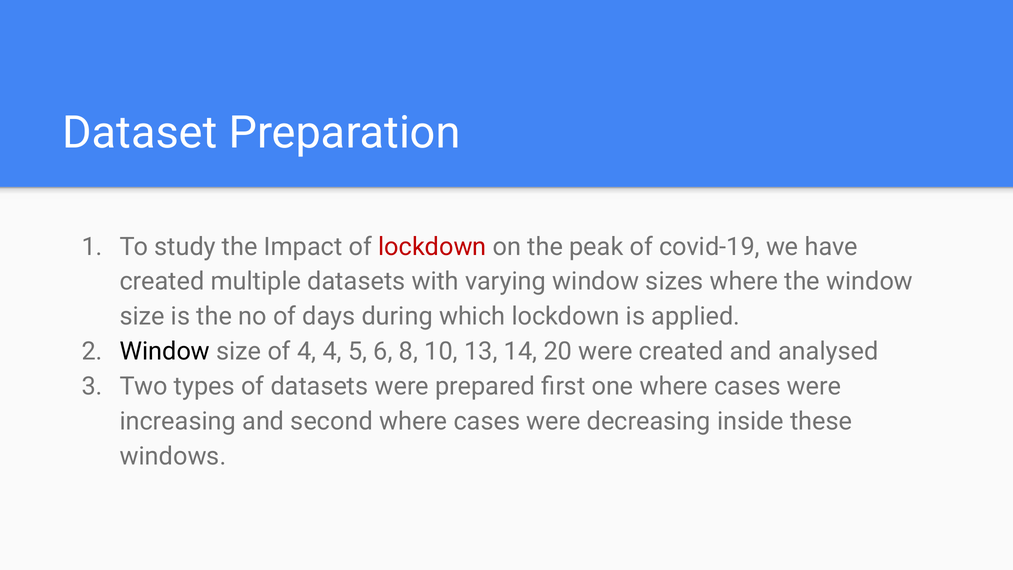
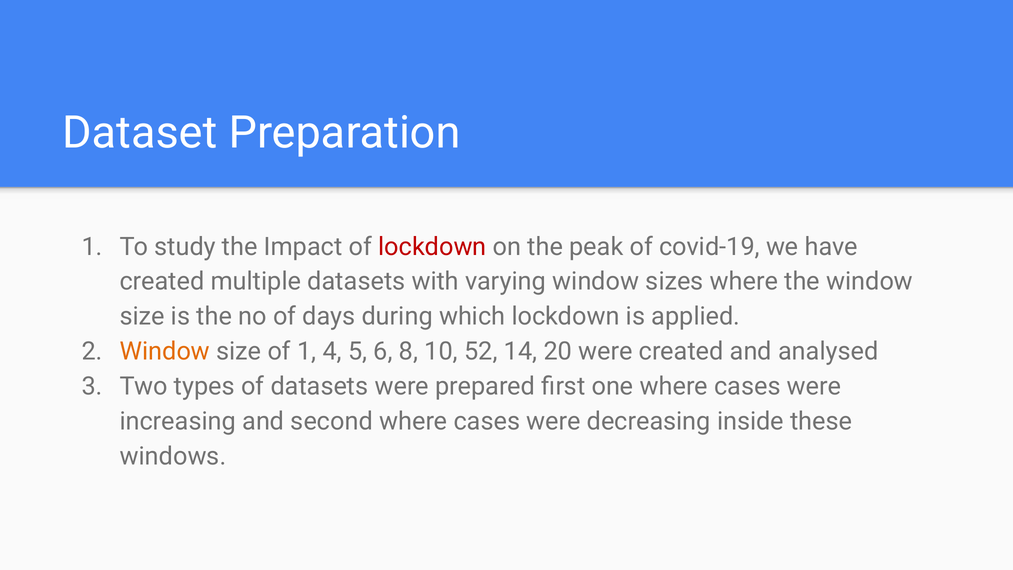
Window colour: black -> orange (165, 351)
of 4: 4 -> 1 (307, 351)
13: 13 -> 52 (481, 351)
